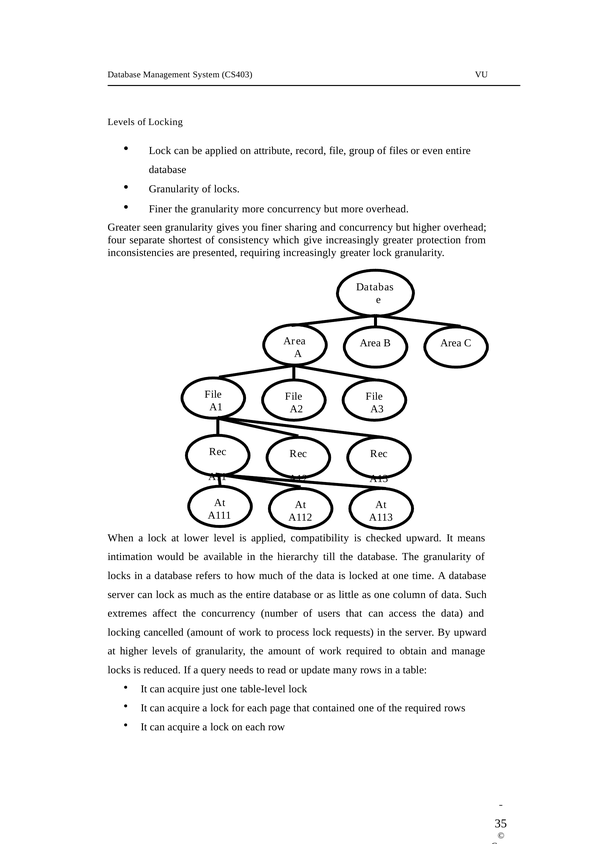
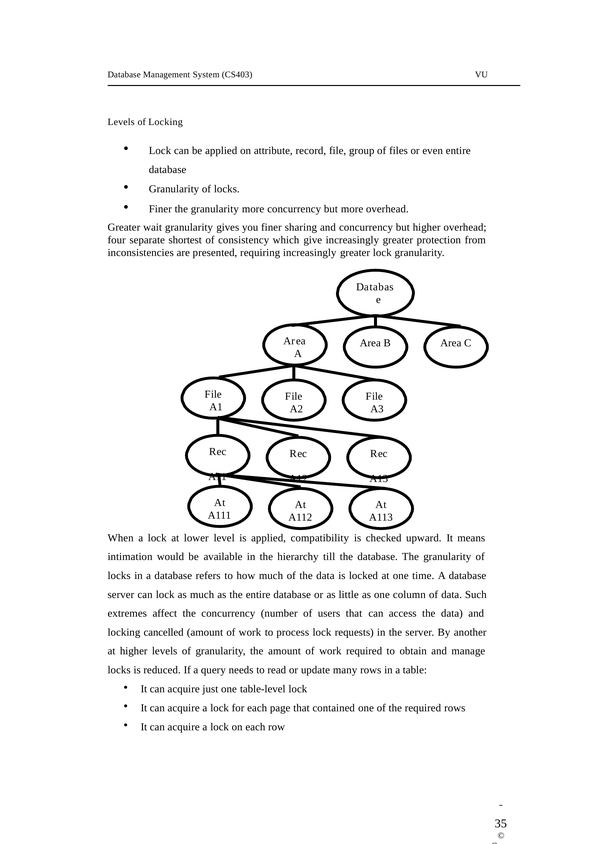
seen: seen -> wait (153, 227)
By upward: upward -> another (470, 632)
